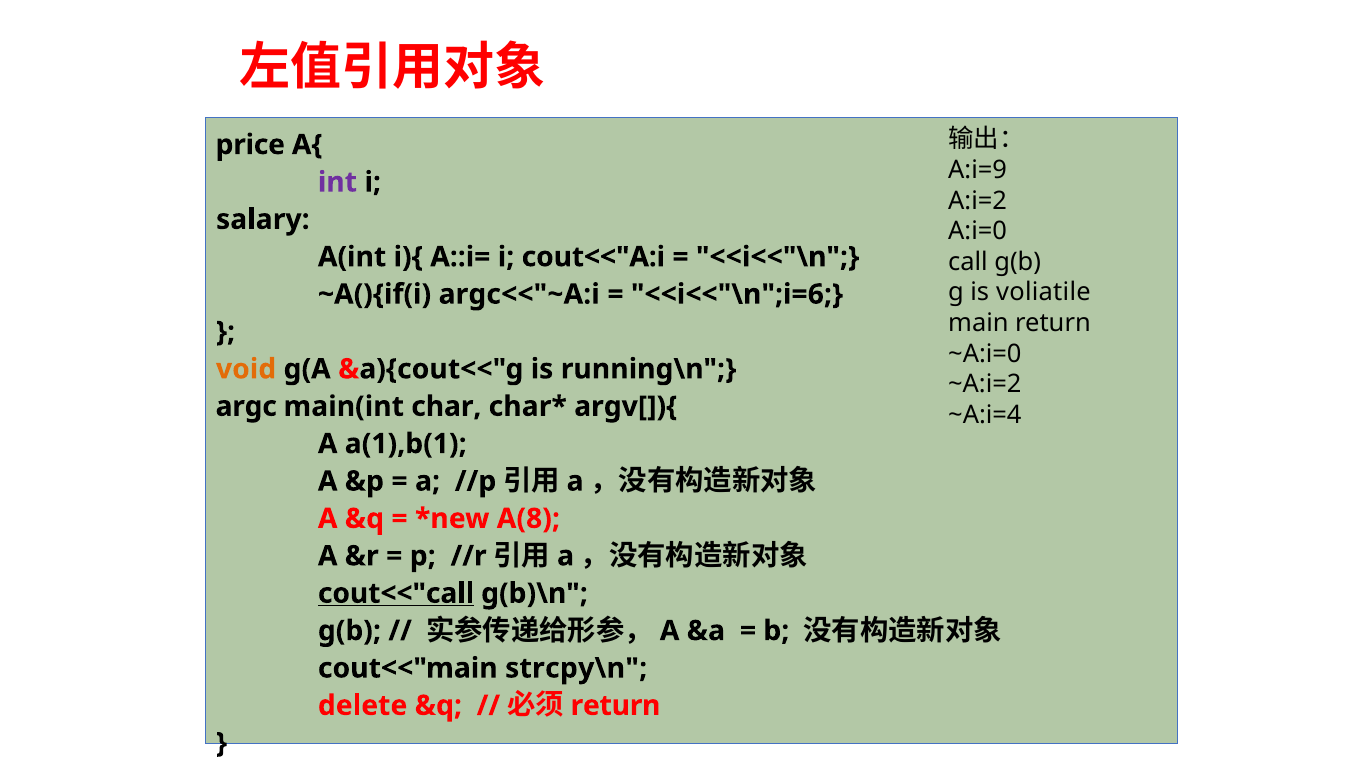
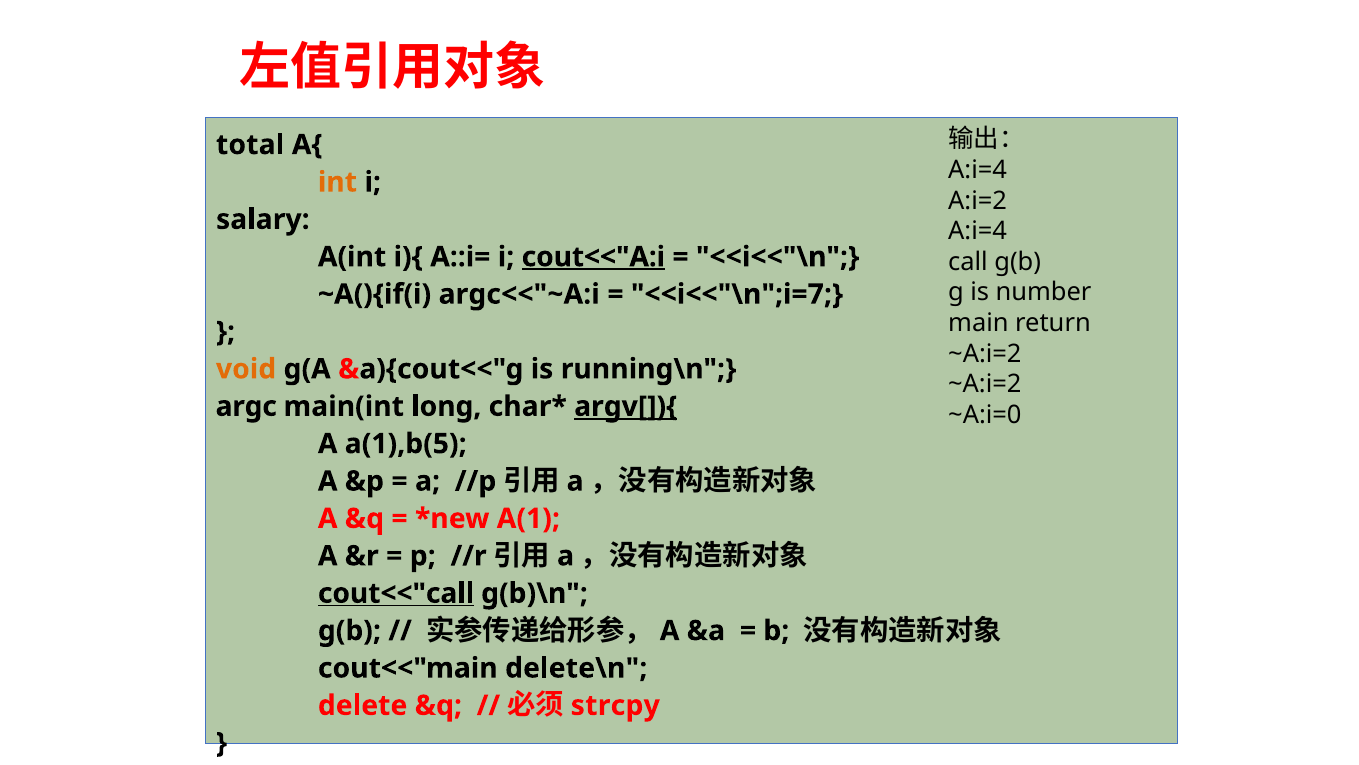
price: price -> total (250, 145)
A:i=9: A:i=9 -> A:i=4 (978, 170)
int colour: purple -> orange (337, 182)
A:i=0: A:i=0 -> A:i=4 (978, 231)
cout<<"A:i underline: none -> present (593, 257)
voliatile: voliatile -> number (1044, 292)
<<i<<"\n";i=6: <<i<<"\n";i=6 -> <<i<<"\n";i=7 (737, 294)
~A:i=0: ~A:i=0 -> ~A:i=2 (985, 353)
char: char -> long (446, 406)
argv[]){ underline: none -> present (626, 406)
~A:i=4: ~A:i=4 -> ~A:i=0 (985, 415)
a(1),b(1: a(1),b(1 -> a(1),b(5 (406, 444)
A(8: A(8 -> A(1 (528, 518)
strcpy\n: strcpy\n -> delete\n (576, 668)
return: return -> strcpy (615, 705)
